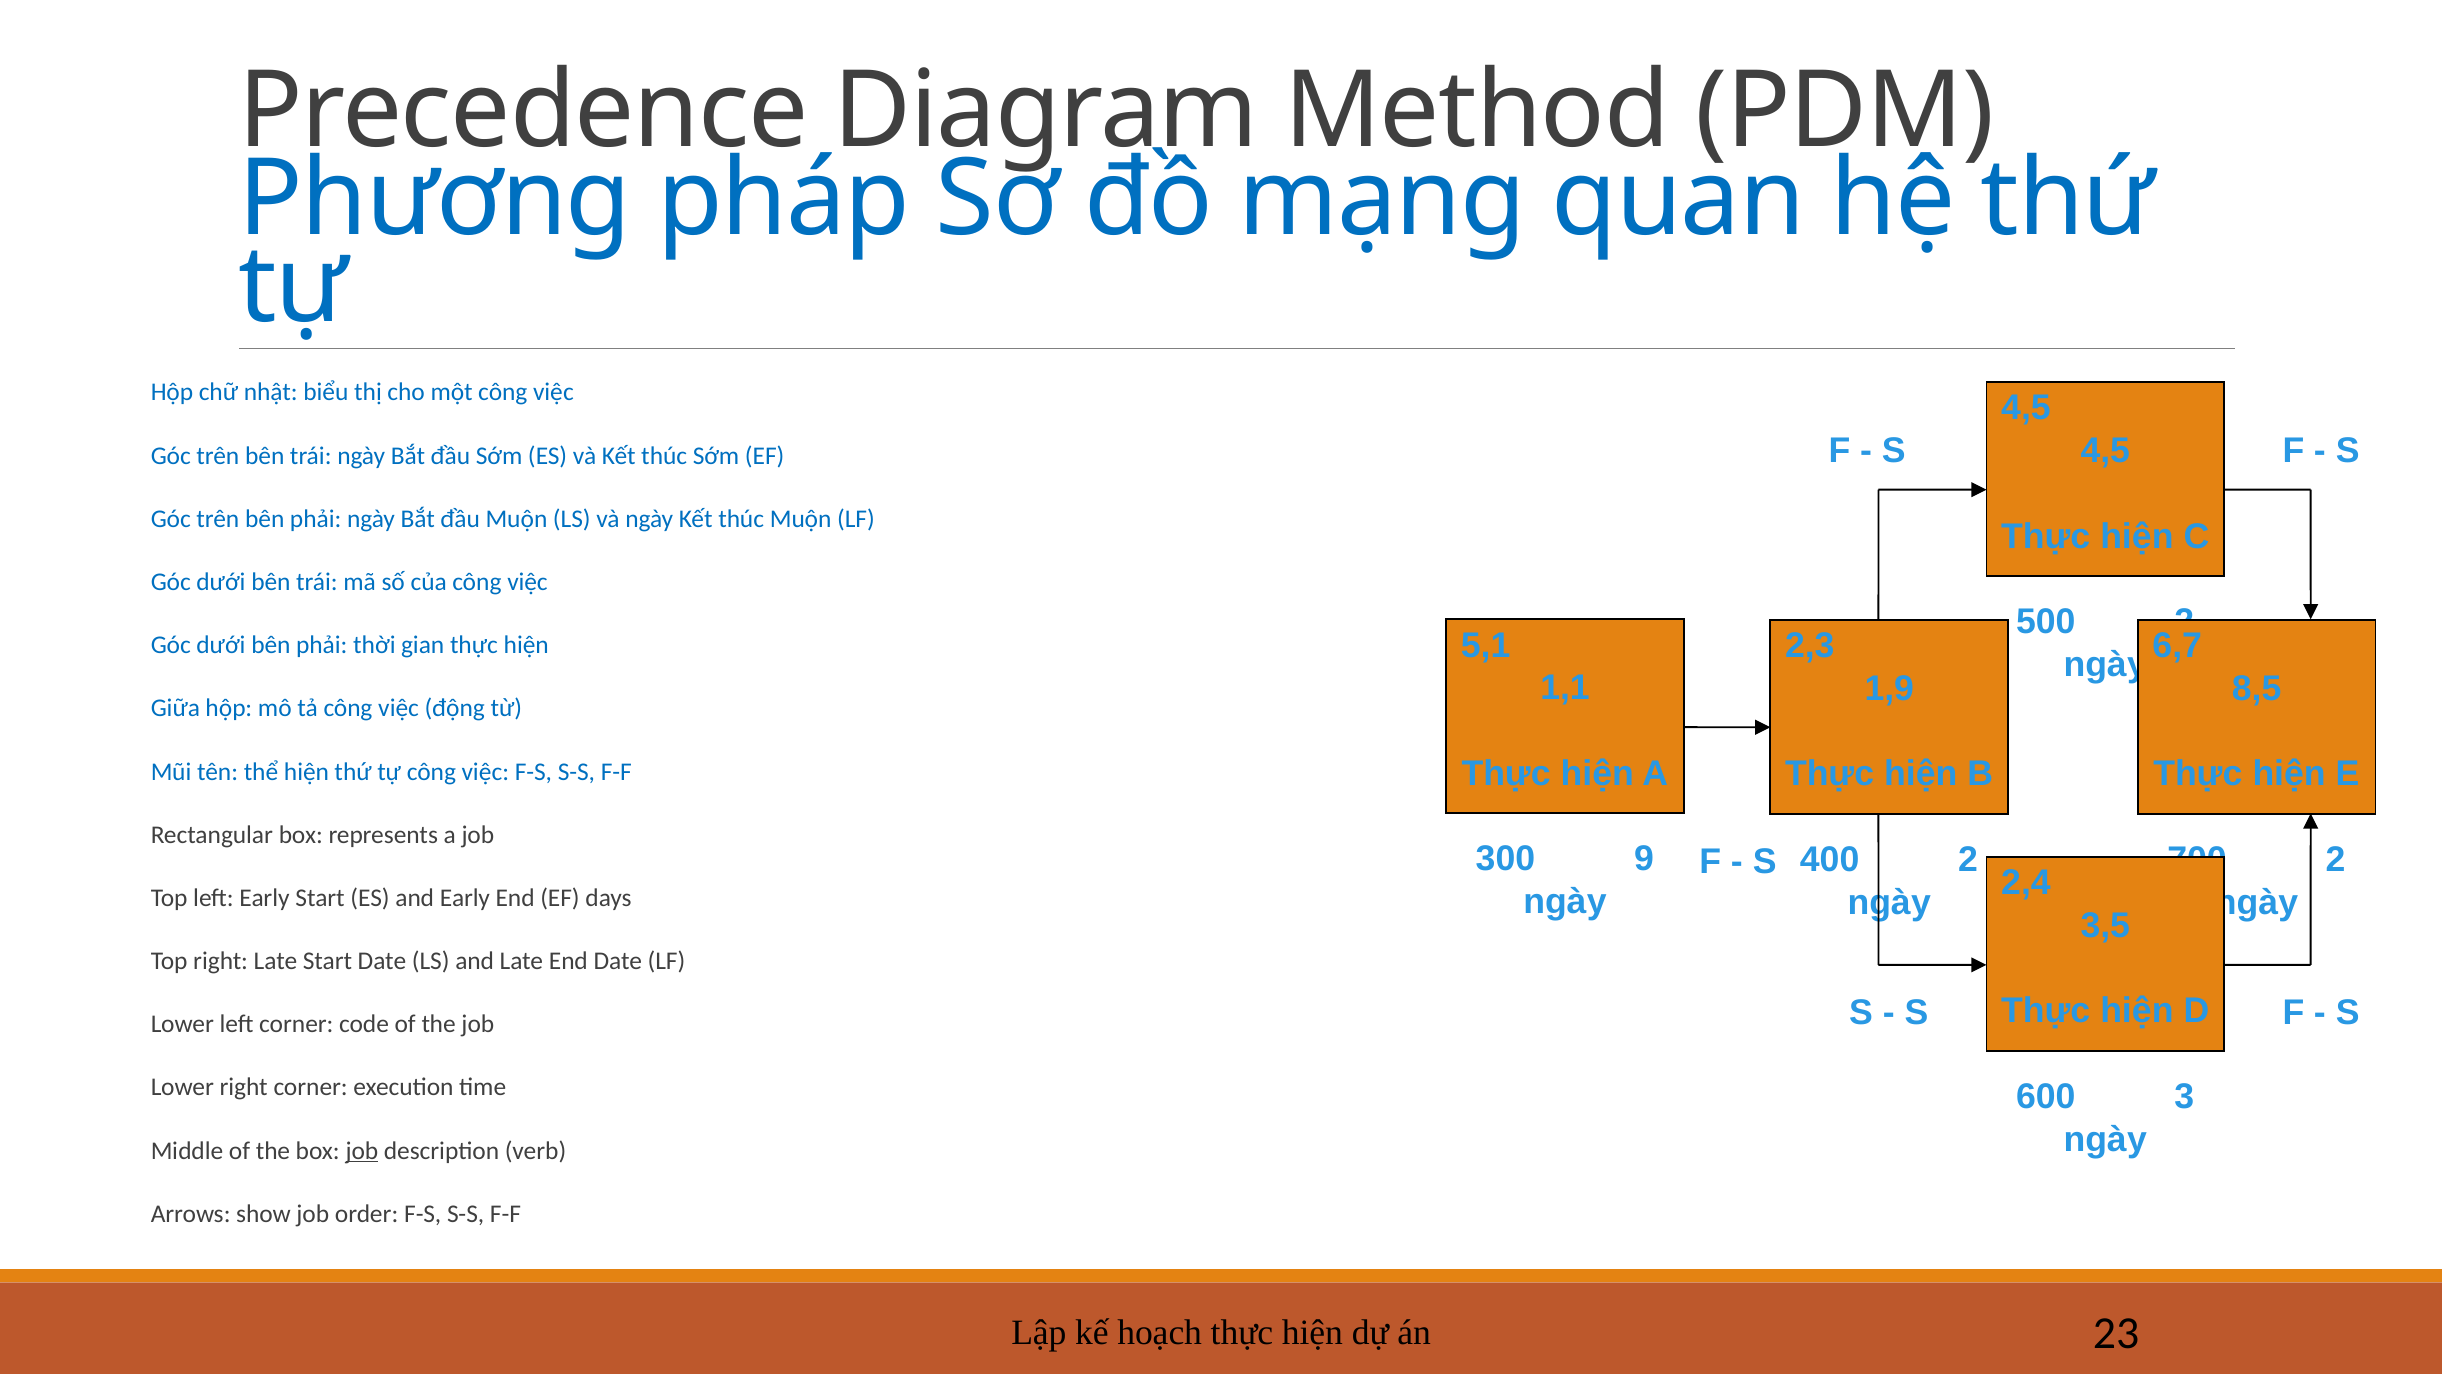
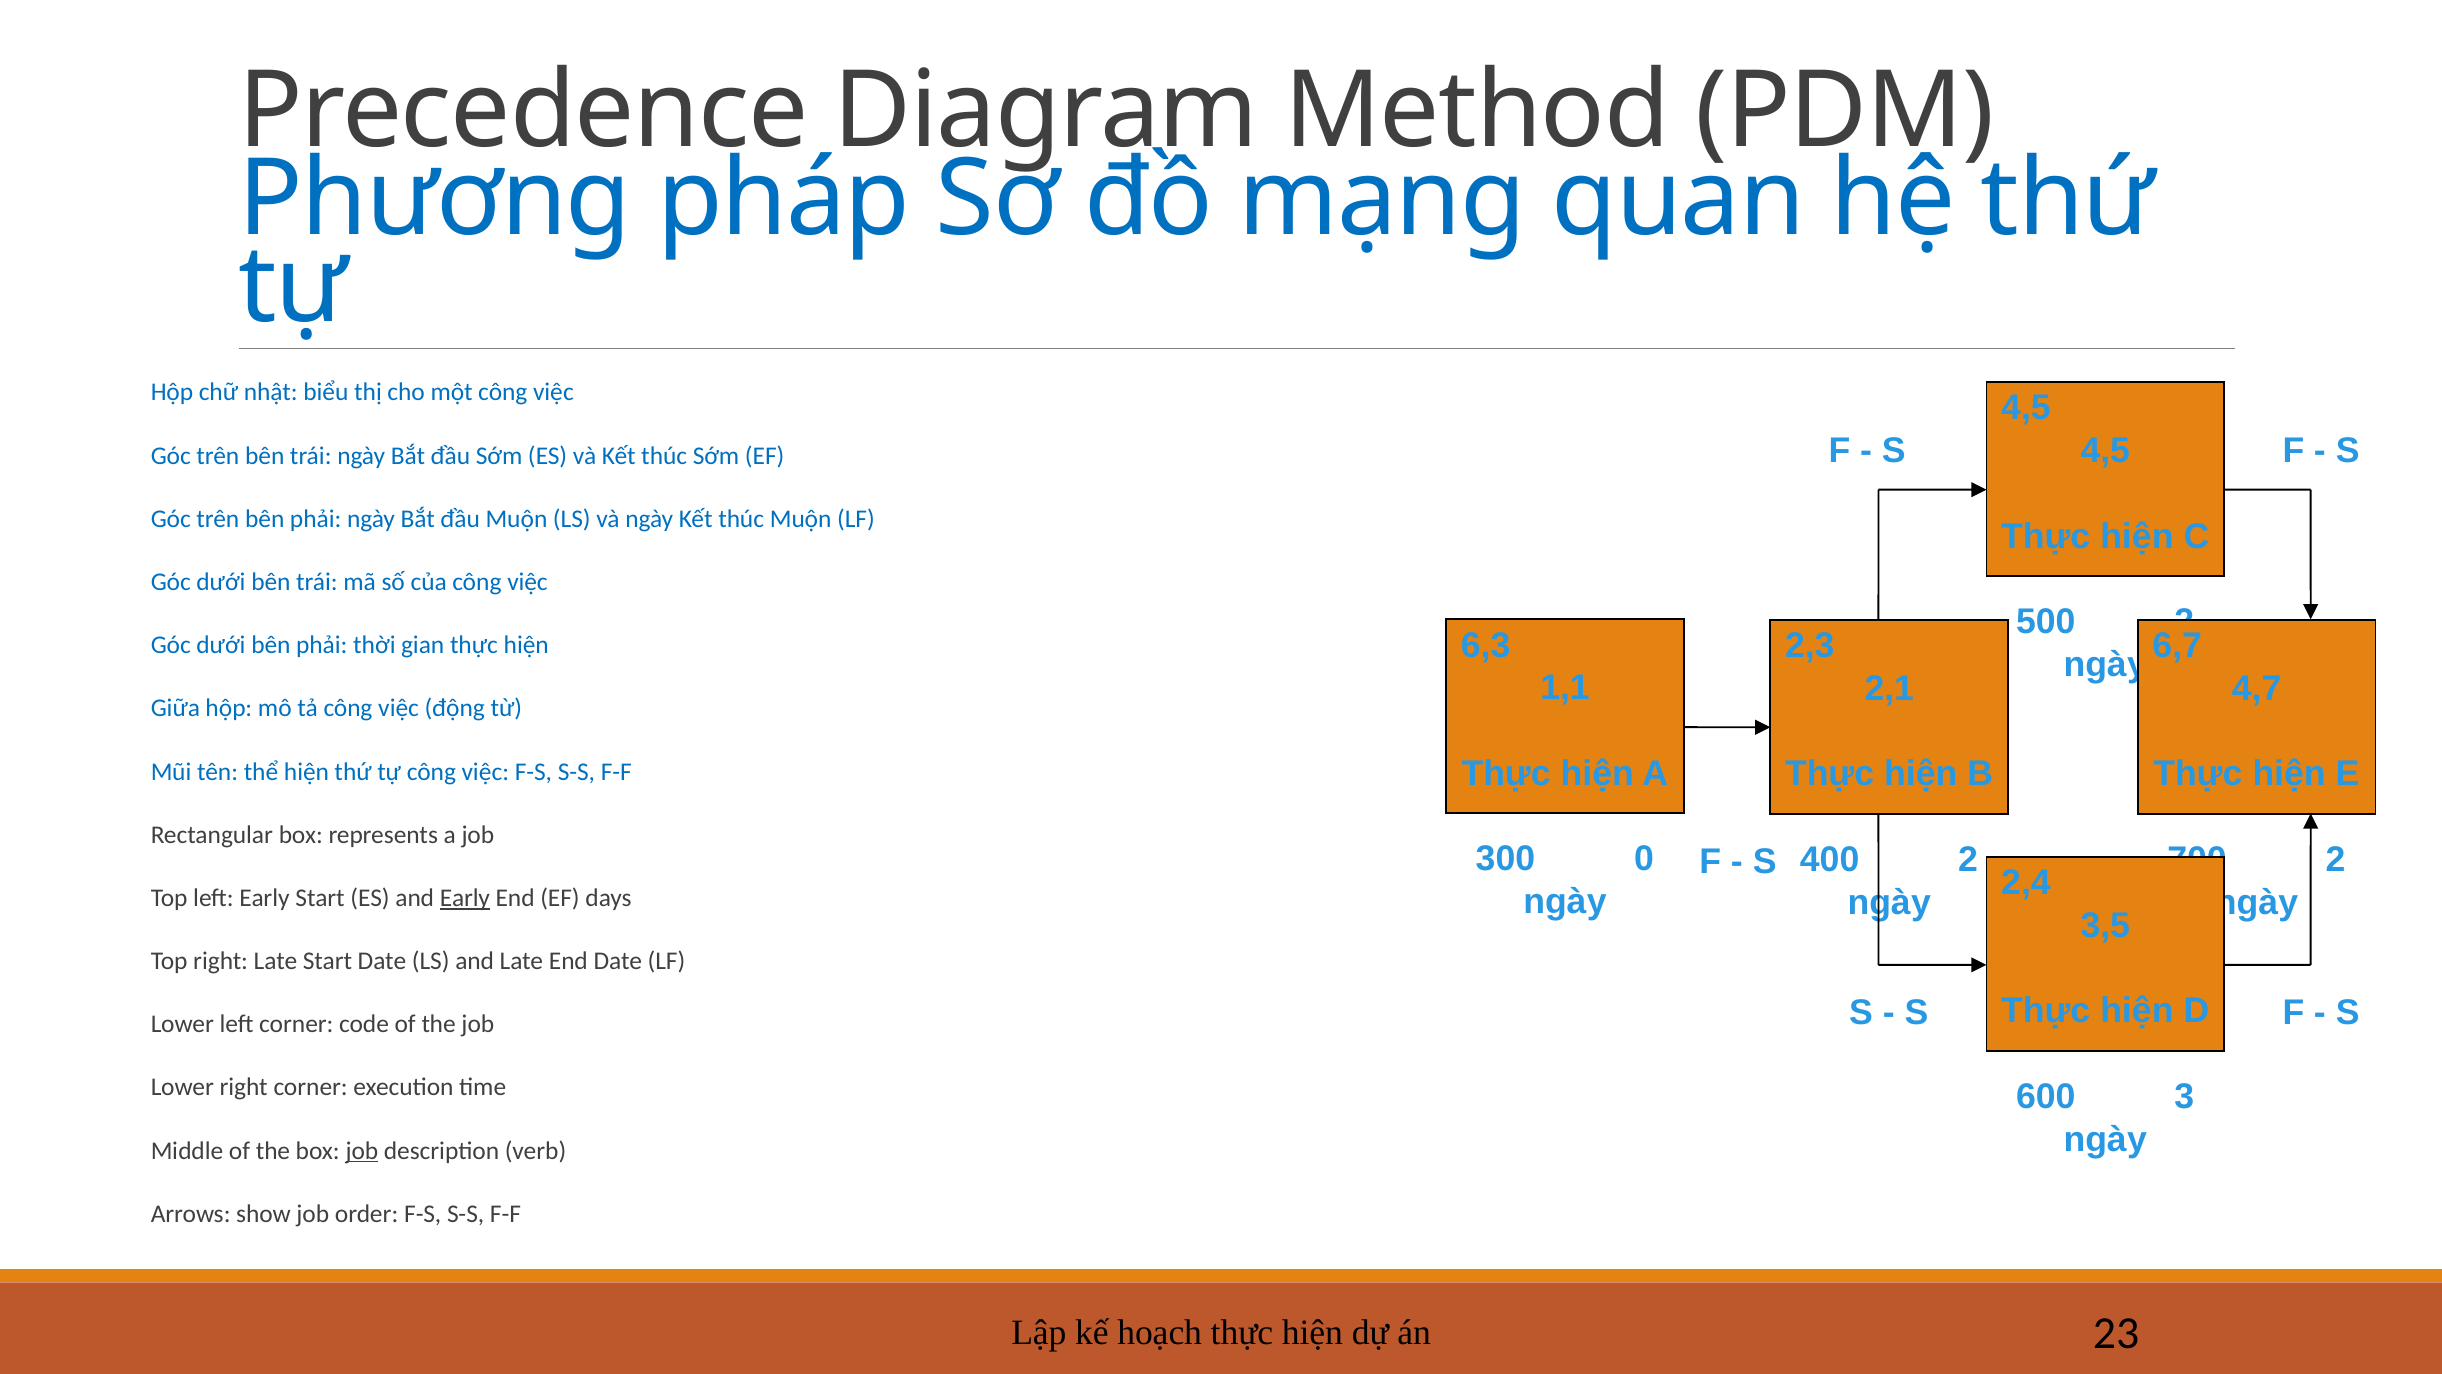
5,1: 5,1 -> 6,3 (1486, 645)
1,9: 1,9 -> 2,1 (1889, 688)
8,5: 8,5 -> 4,7 (2257, 688)
9: 9 -> 0 (1644, 859)
Early underline: none -> present (465, 898)
